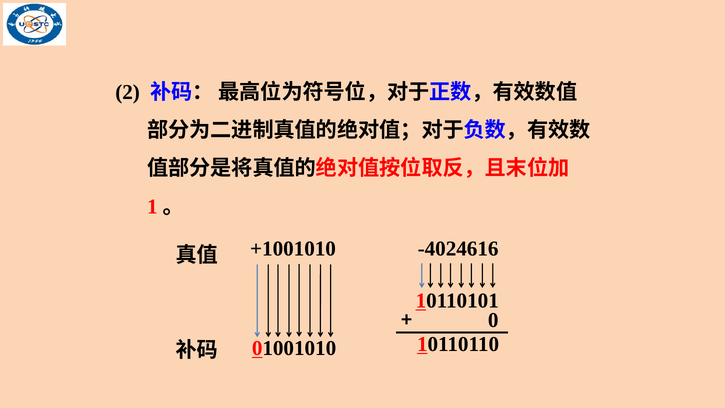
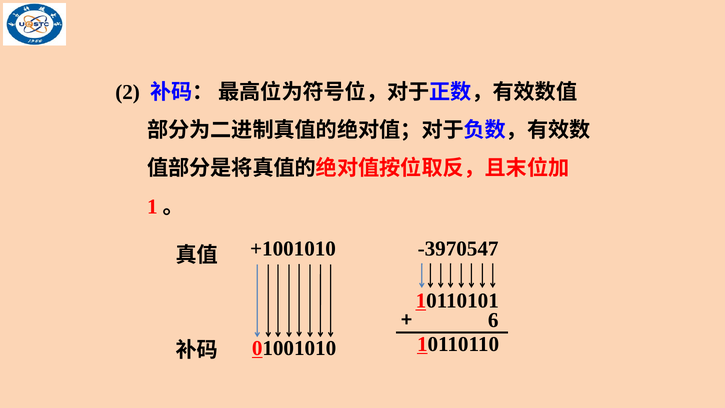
-4024616: -4024616 -> -3970547 (458, 249)
0: 0 -> 6 (493, 320)
